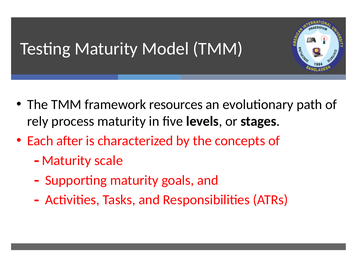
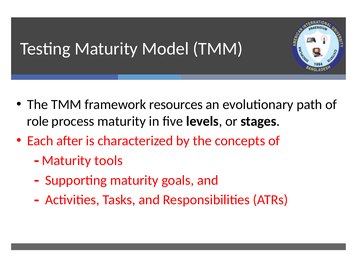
rely: rely -> role (38, 121)
scale: scale -> tools (109, 160)
